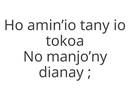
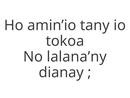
manjo’ny: manjo’ny -> lalana’ny (77, 56)
